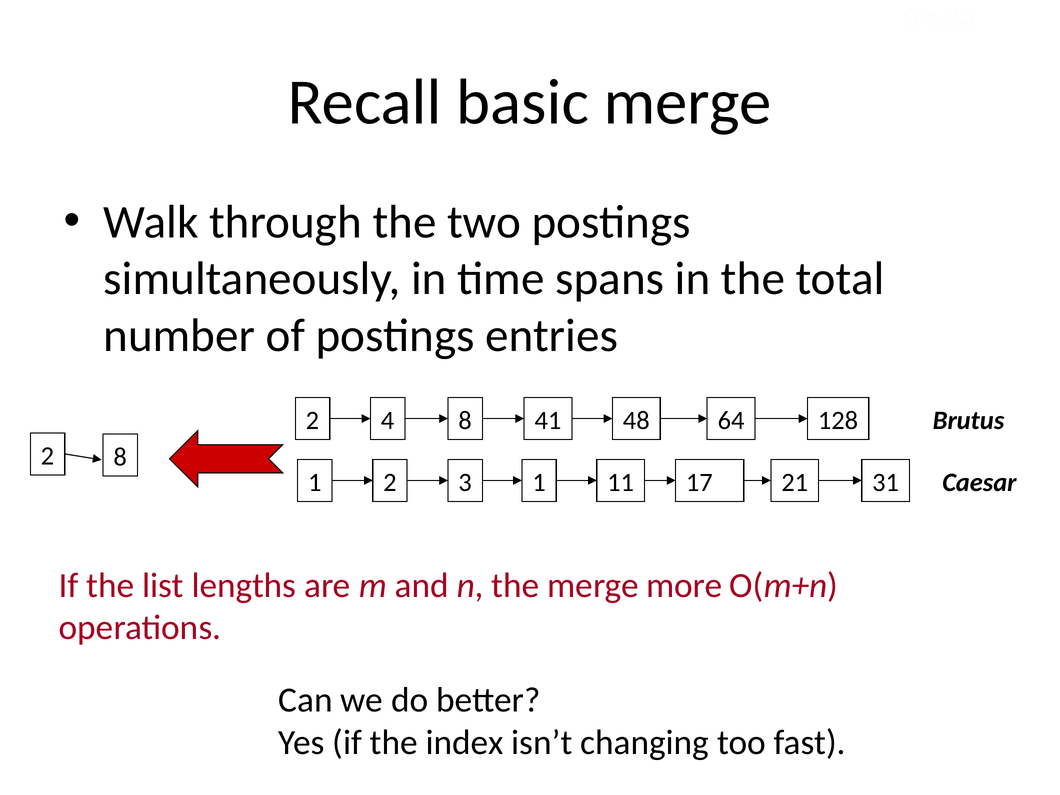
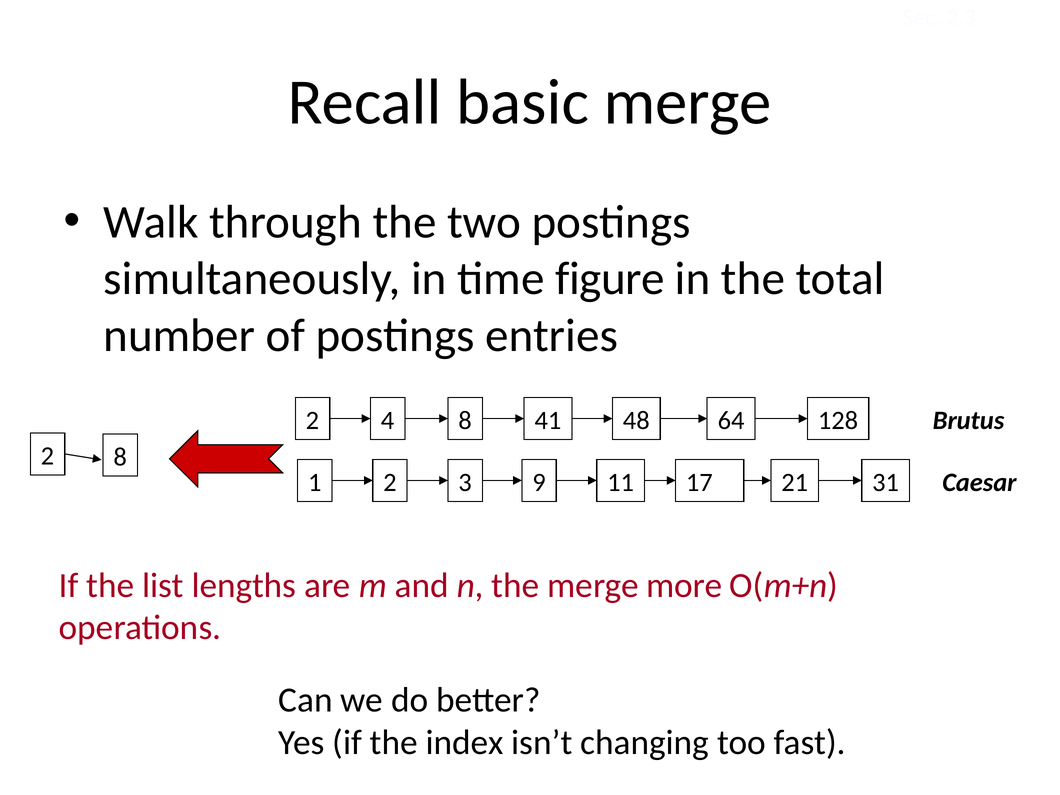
spans: spans -> figure (610, 279)
3 1: 1 -> 9 (539, 482)
